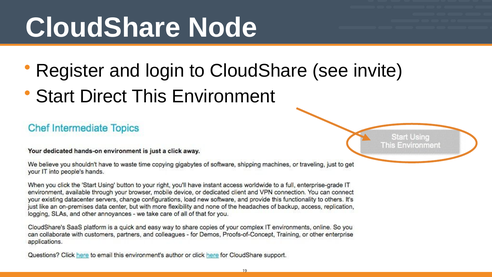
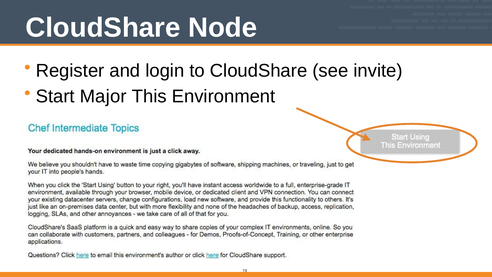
Direct: Direct -> Major (103, 96)
